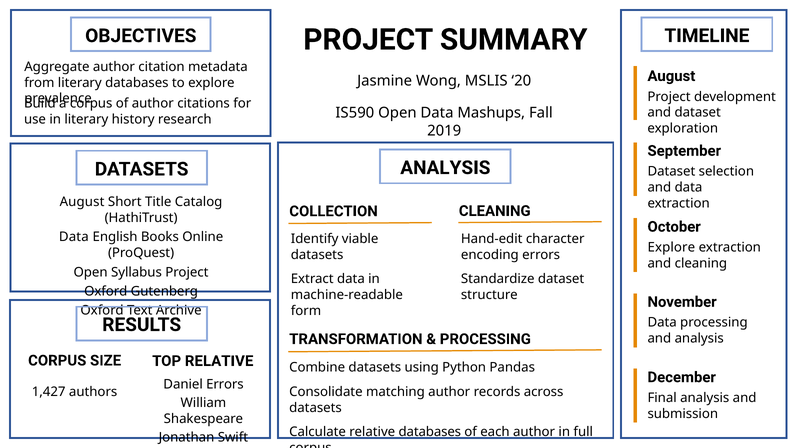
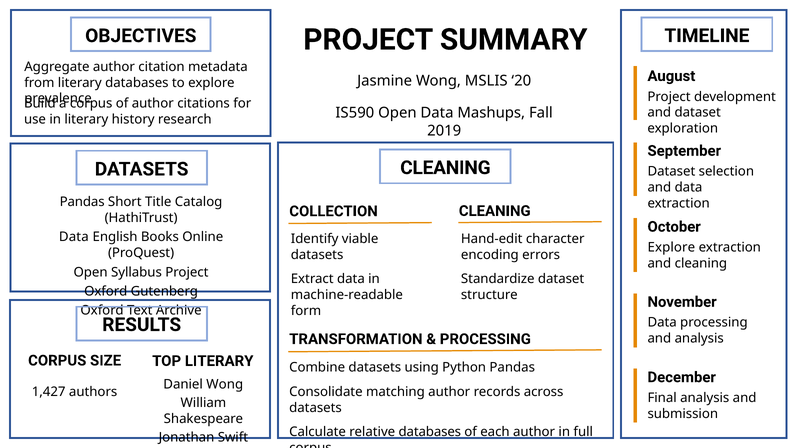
ANALYSIS: ANALYSIS -> CLEANING (445, 168)
August: August -> Pandas (82, 202)
TOP RELATIVE: RELATIVE -> LITERARY (219, 361)
Daniel Errors: Errors -> Wong (225, 384)
